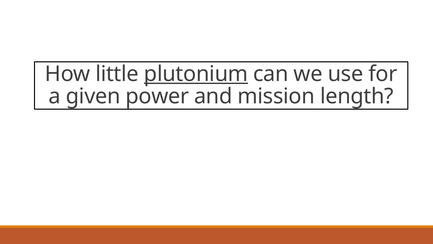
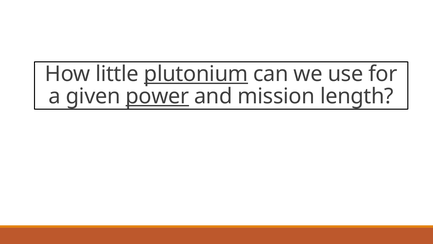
power underline: none -> present (157, 96)
